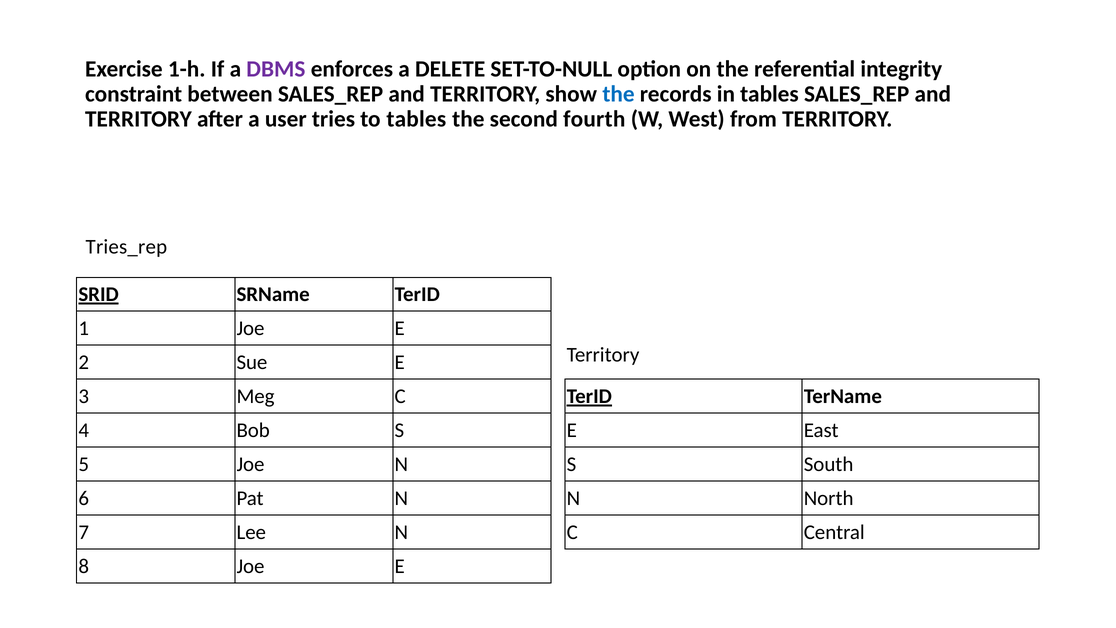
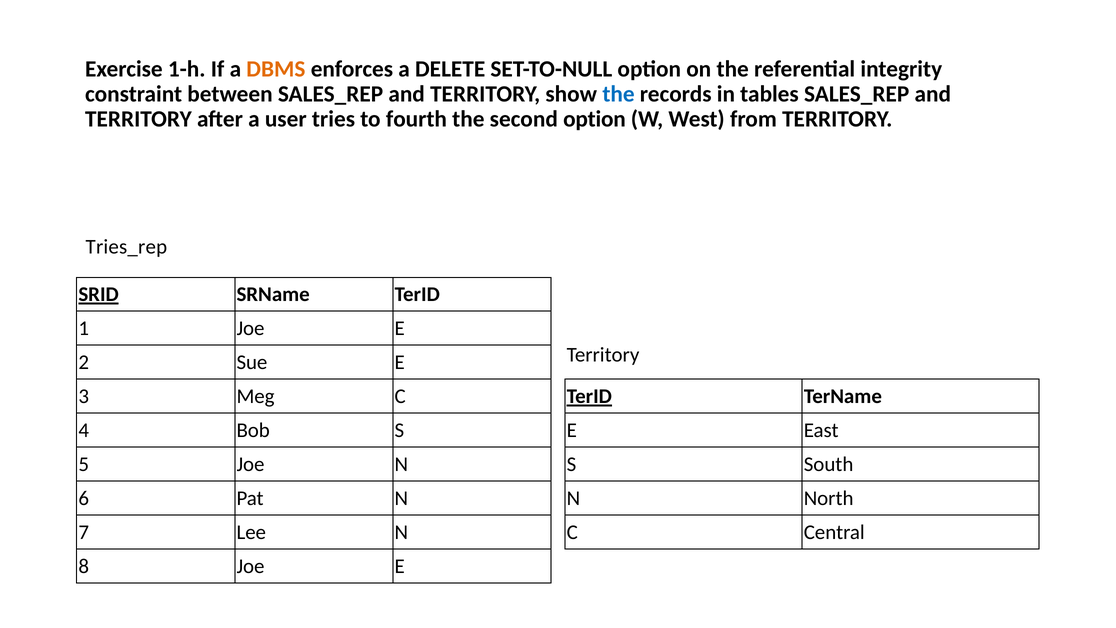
DBMS colour: purple -> orange (276, 69)
to tables: tables -> fourth (416, 119)
second fourth: fourth -> option (594, 119)
